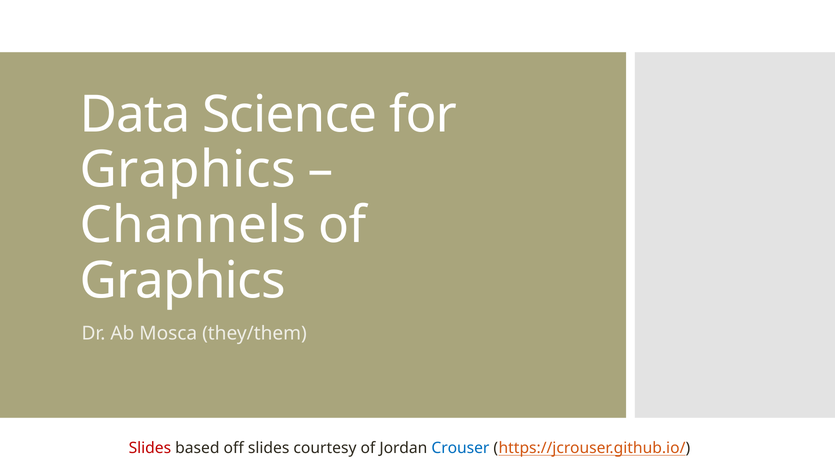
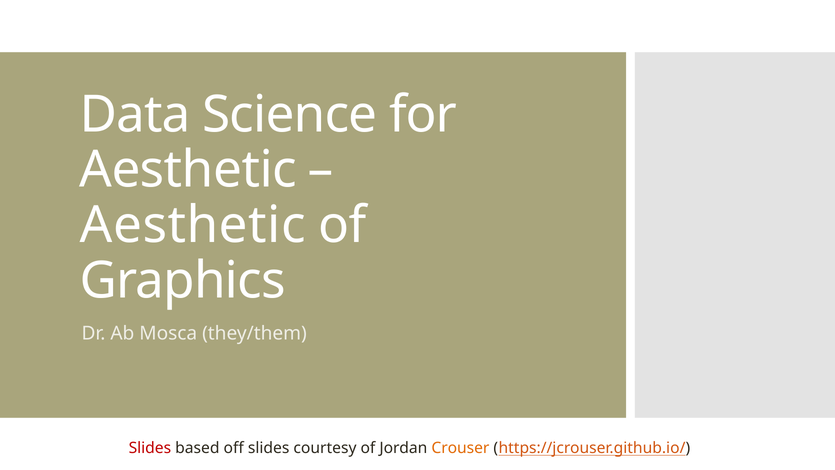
Graphics: Graphics -> Aesthetic (188, 170)
Channels: Channels -> Aesthetic (193, 225)
Crouser colour: blue -> orange (460, 448)
